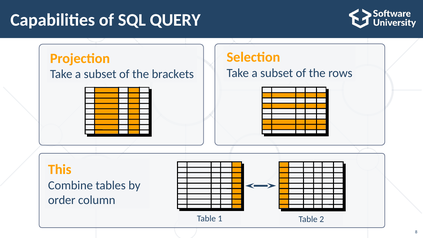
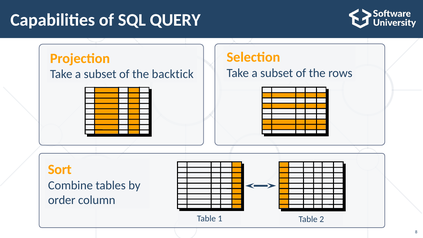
brackets: brackets -> backtick (173, 74)
This: This -> Sort (60, 170)
